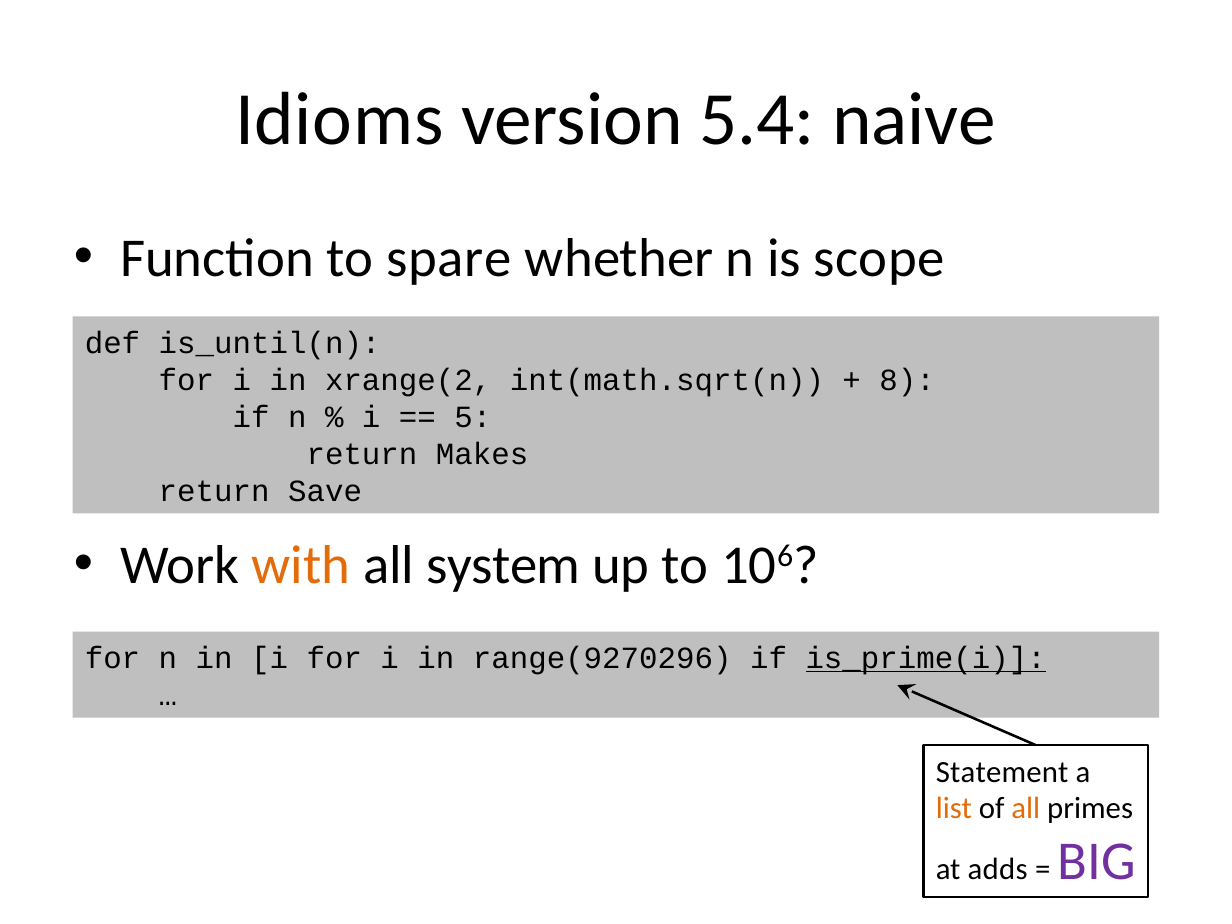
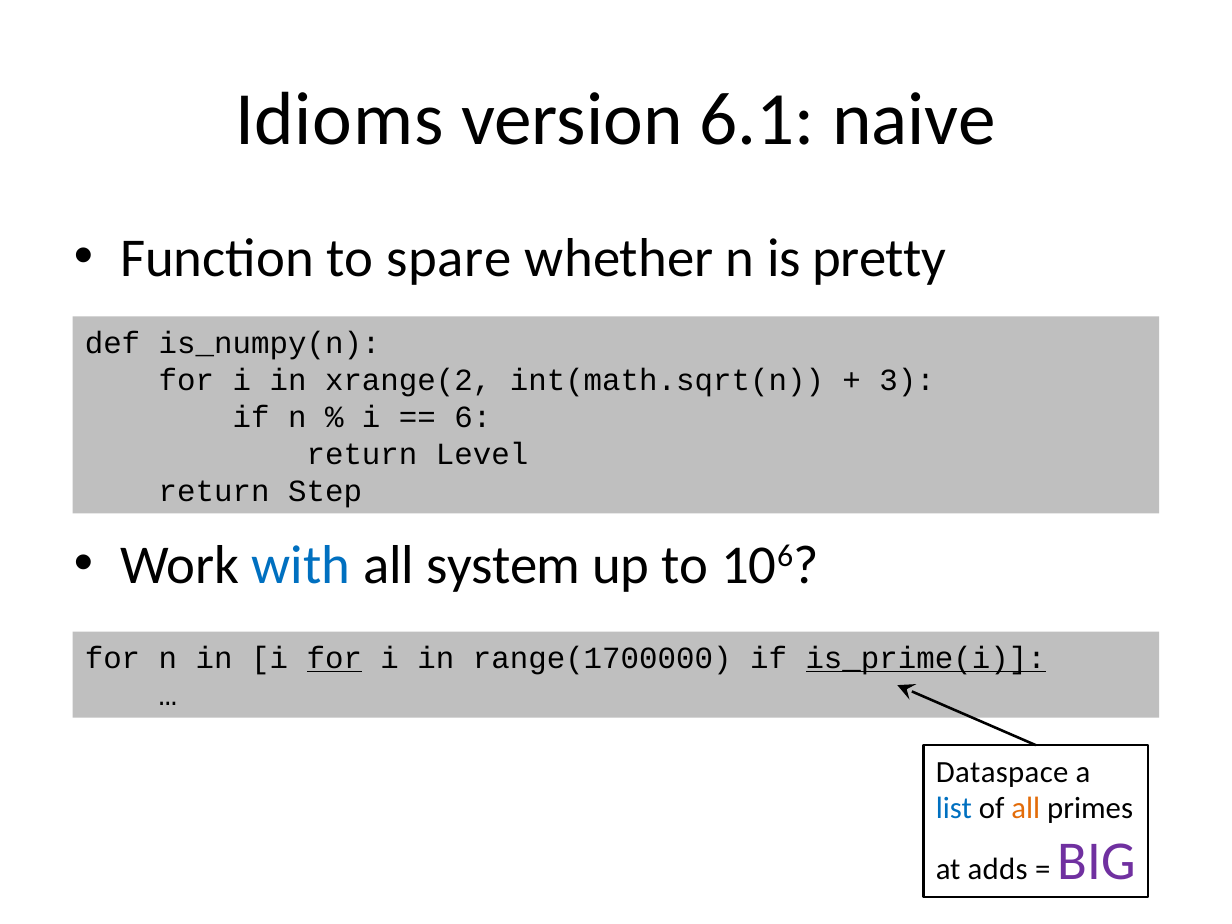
5.4: 5.4 -> 6.1 (757, 119)
scope: scope -> pretty (879, 258)
is_until(n: is_until(n -> is_numpy(n (270, 343)
8: 8 -> 3 (907, 380)
5: 5 -> 6 (473, 417)
Makes: Makes -> Level (482, 454)
Save: Save -> Step (325, 491)
with colour: orange -> blue (301, 565)
for underline: none -> present (334, 658)
range(9270296: range(9270296 -> range(1700000 (602, 658)
Statement: Statement -> Dataspace (1002, 772)
list colour: orange -> blue (954, 809)
